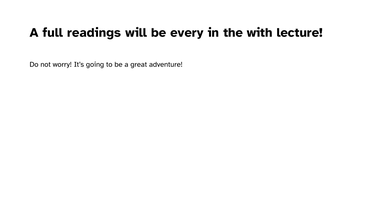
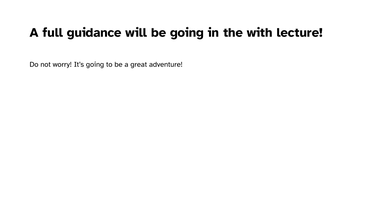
readings: readings -> guidance (94, 33)
be every: every -> going (187, 33)
